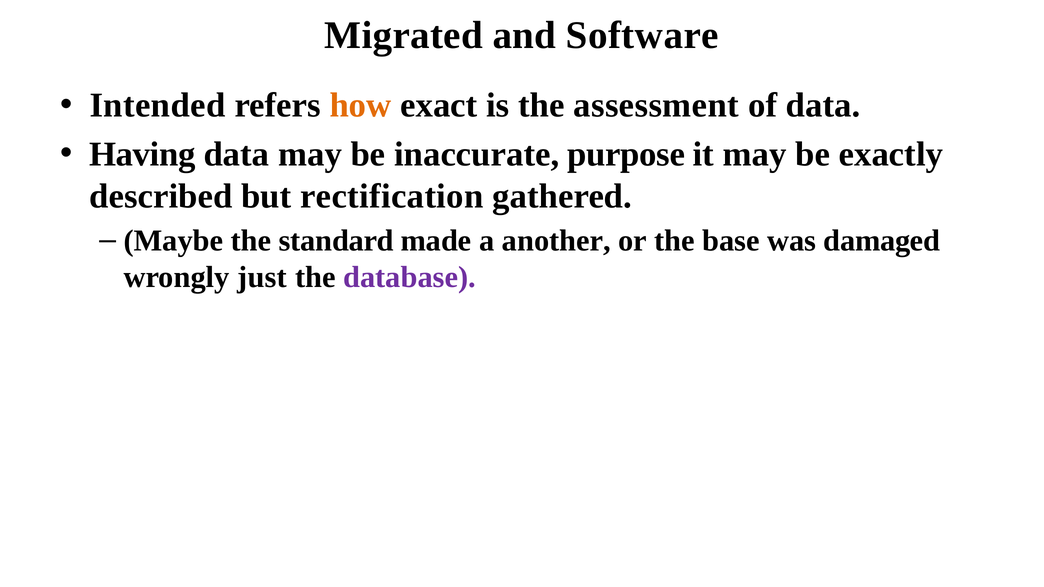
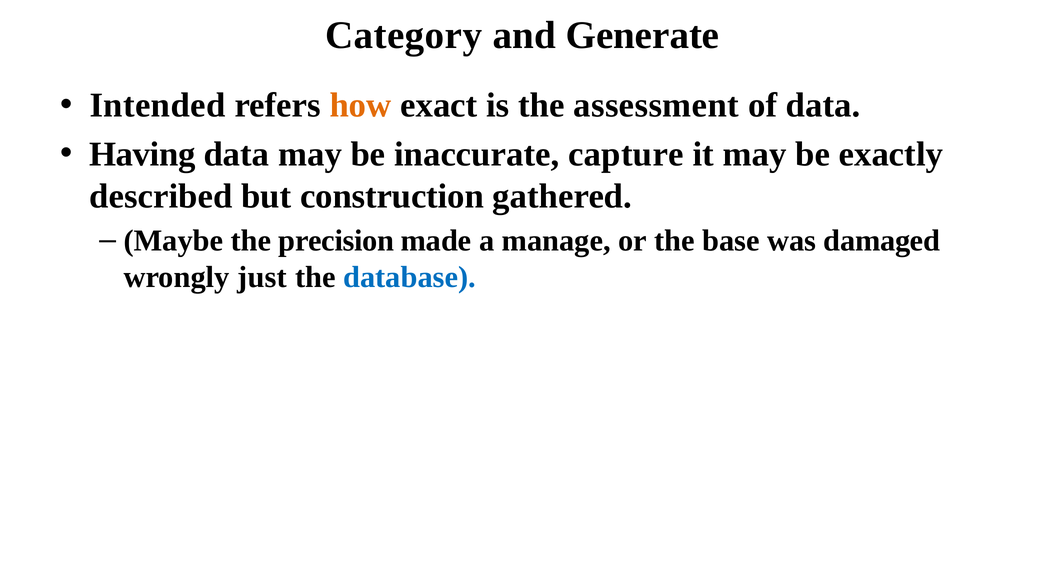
Migrated: Migrated -> Category (404, 35)
Software: Software -> Generate (642, 35)
purpose: purpose -> capture (626, 154)
rectification: rectification -> construction (392, 196)
standard: standard -> precision (336, 241)
another: another -> manage (556, 241)
database colour: purple -> blue (410, 277)
